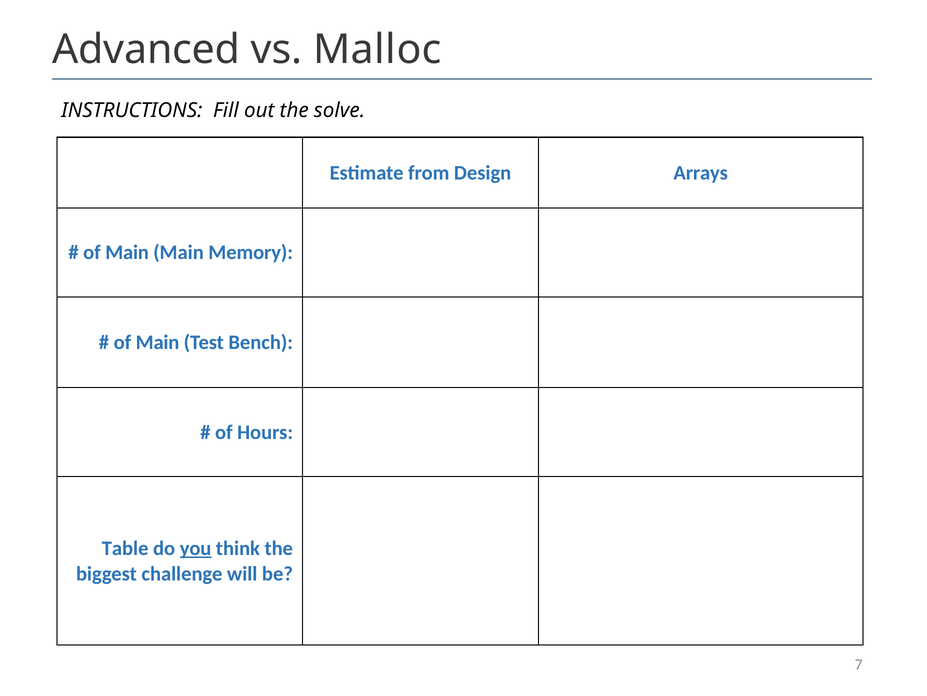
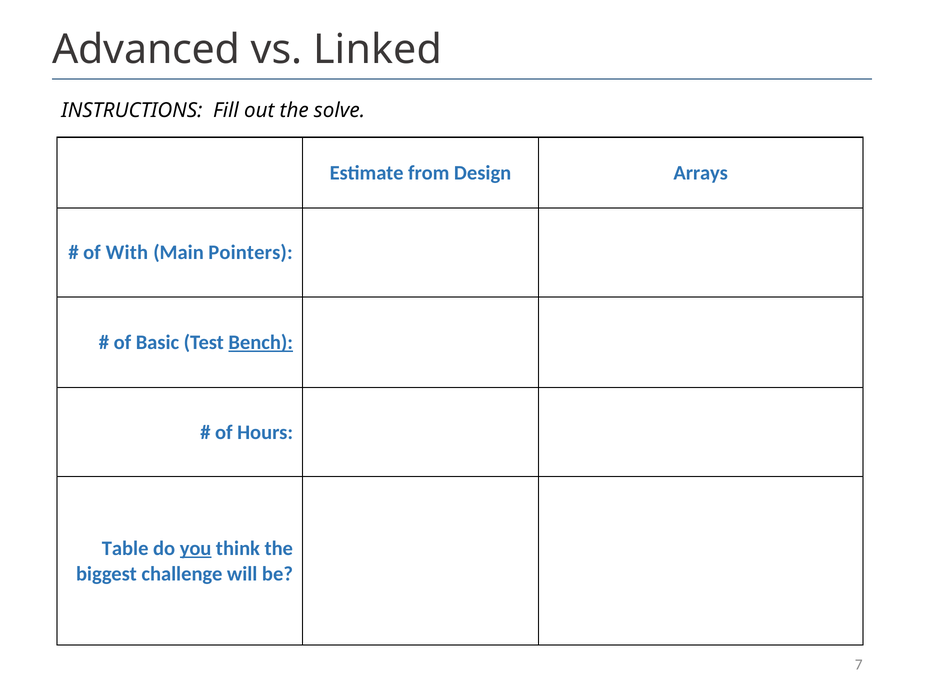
Malloc: Malloc -> Linked (378, 49)
Main: Main -> With (127, 252)
Memory: Memory -> Pointers (251, 252)
Main: Main -> Basic (157, 342)
Bench underline: none -> present (261, 342)
